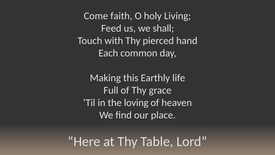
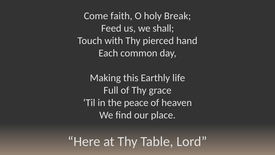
Living: Living -> Break (178, 16)
loving: loving -> peace (136, 102)
